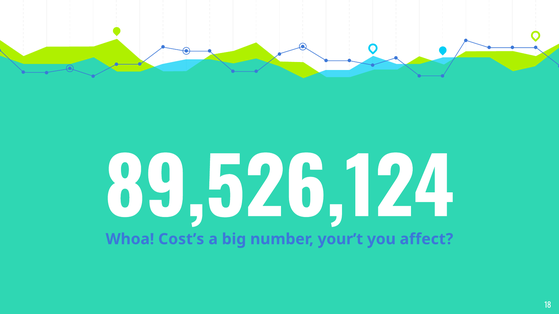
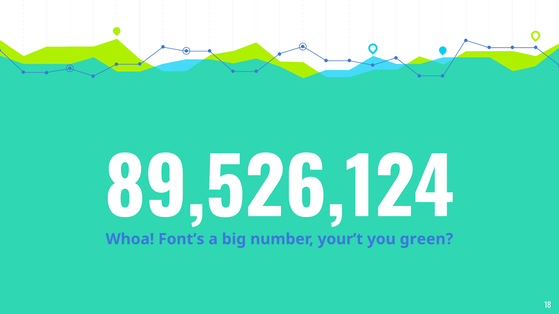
Cost’s: Cost’s -> Font’s (181, 239)
affect: affect -> green (426, 239)
